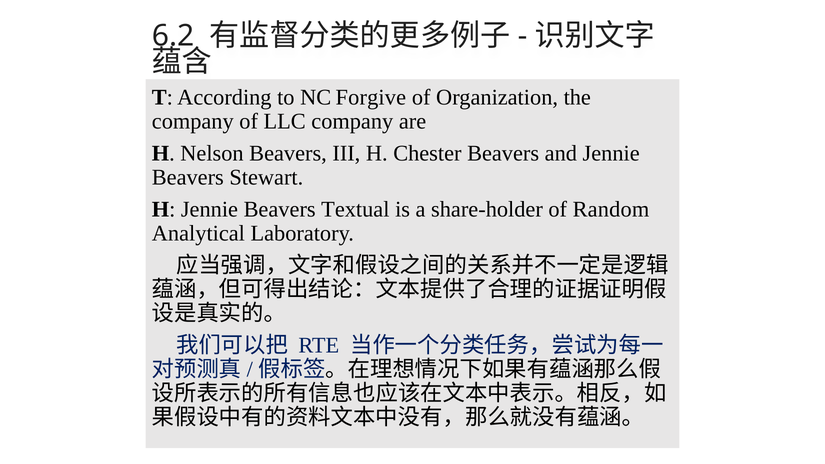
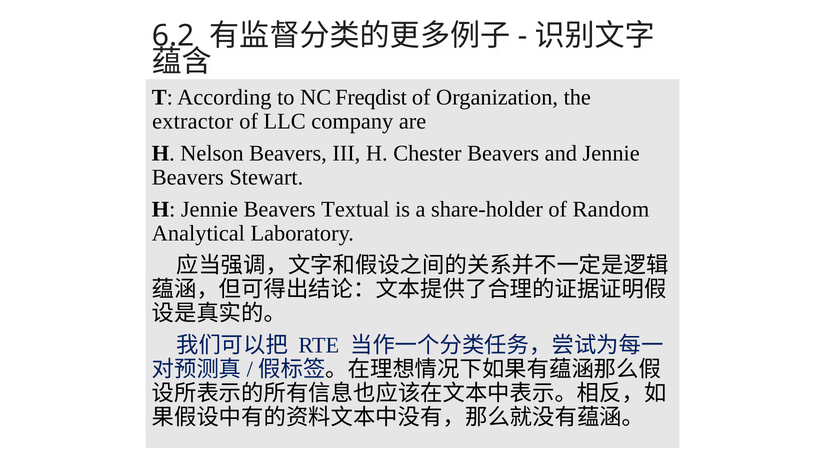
Forgive: Forgive -> Freqdist (371, 97)
company: company -> extractor (193, 121)
